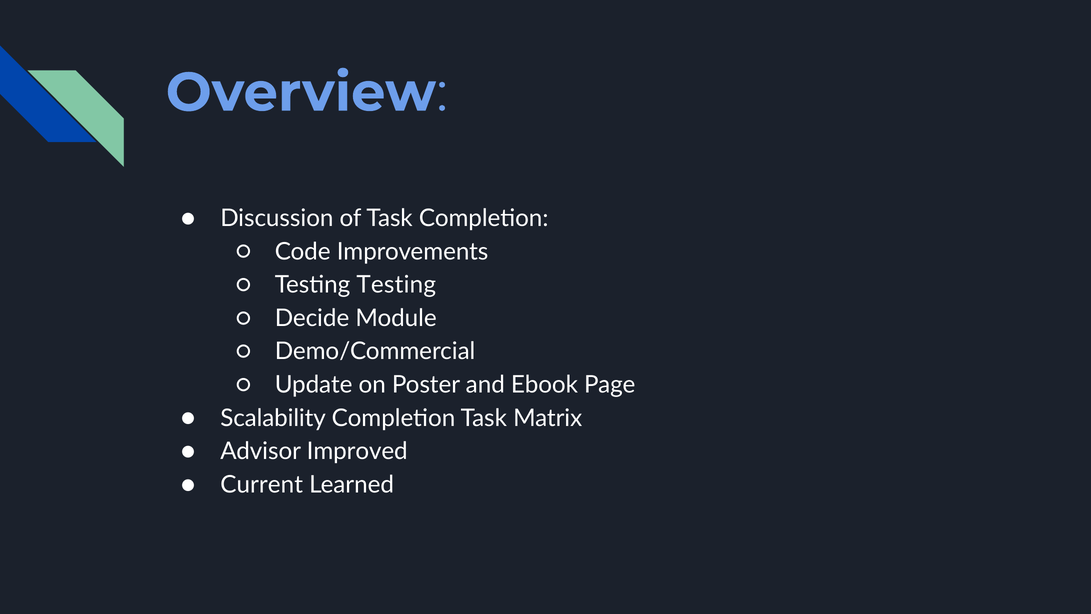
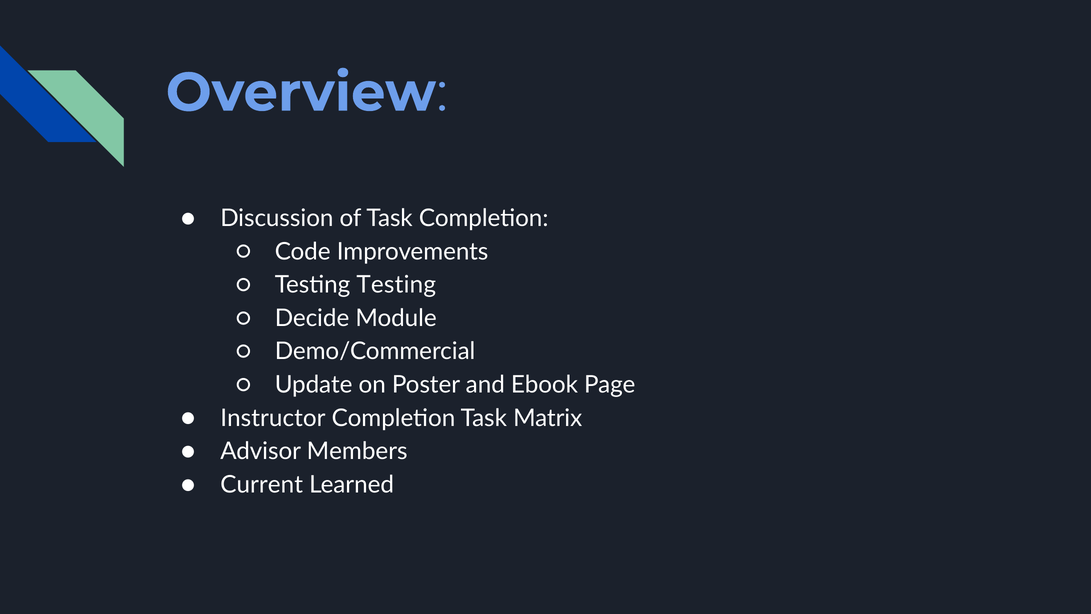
Scalability: Scalability -> Instructor (273, 418)
Improved: Improved -> Members (357, 451)
